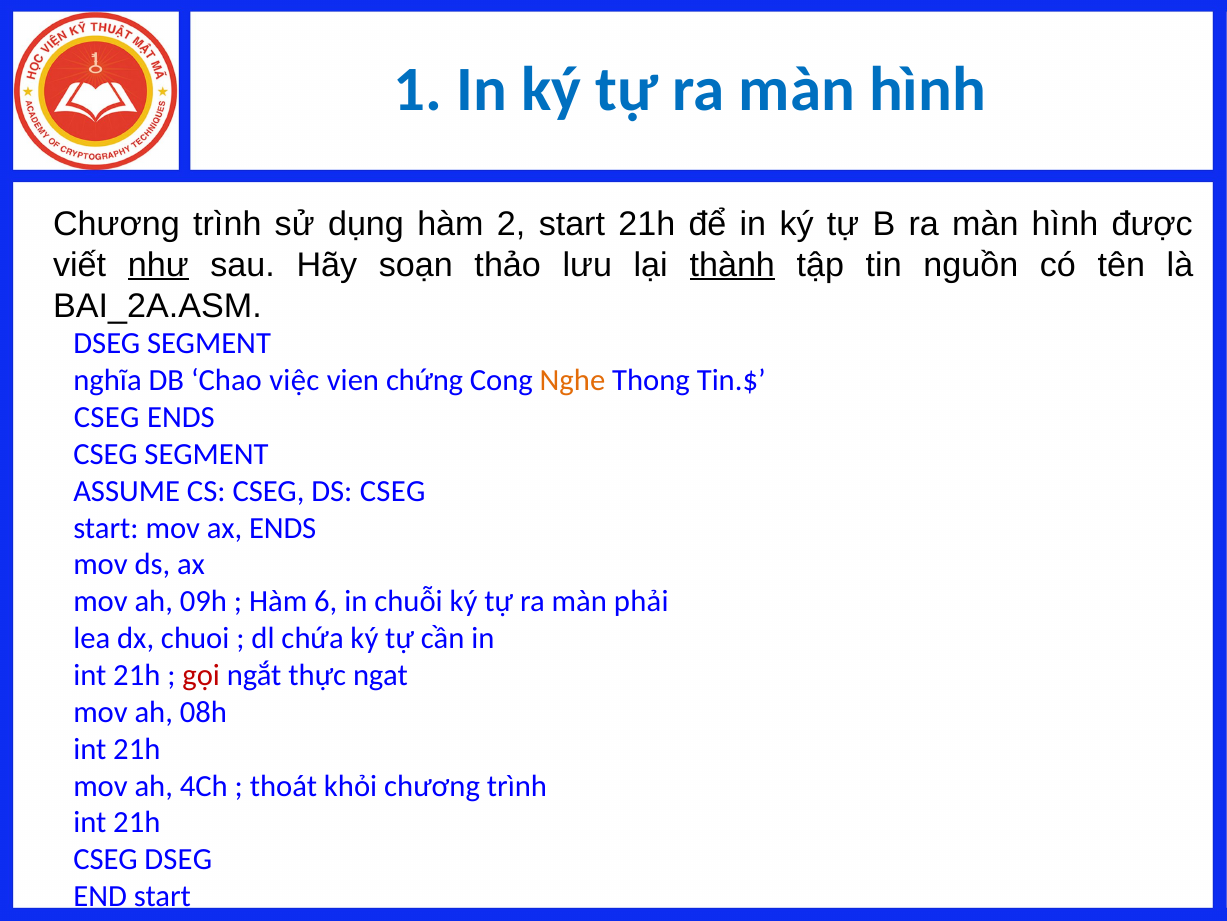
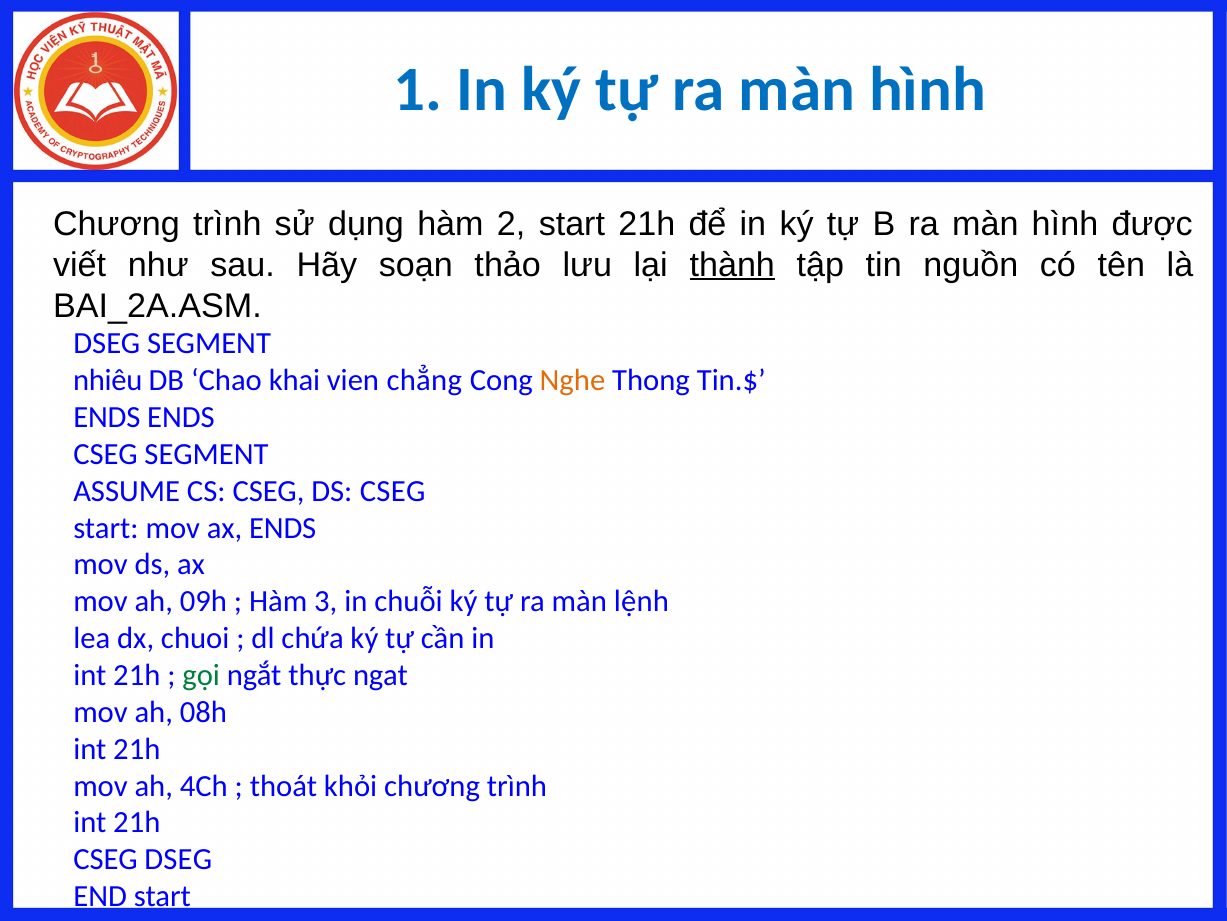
như underline: present -> none (158, 265)
nghĩa: nghĩa -> nhiêu (108, 380)
việc: việc -> khai (294, 380)
chứng: chứng -> chẳng (424, 380)
CSEG: CSEG -> ENDS (107, 417)
6: 6 -> 3 (326, 601)
phải: phải -> lệnh (641, 601)
gọi colour: red -> green (201, 675)
